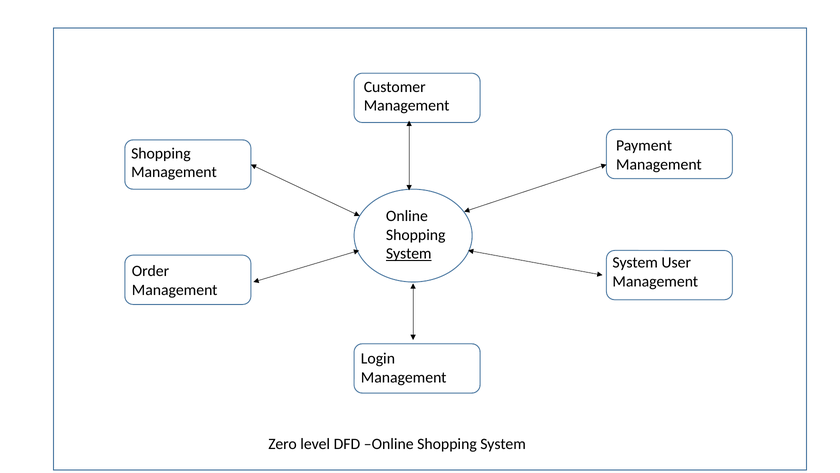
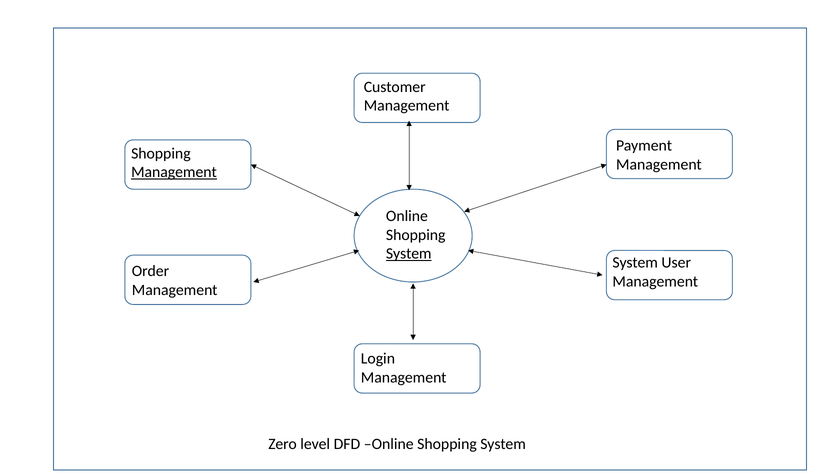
Management underline: none -> present (174, 172)
